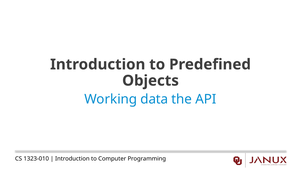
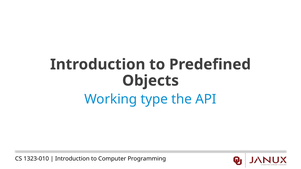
data: data -> type (154, 99)
